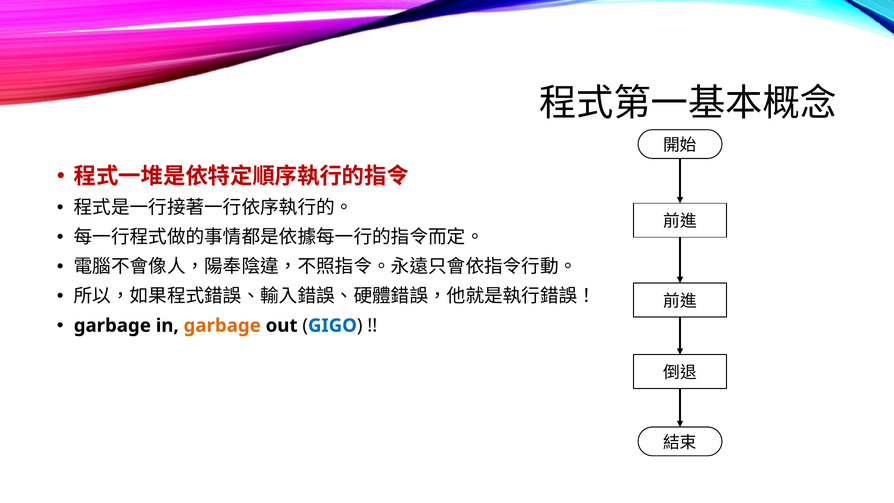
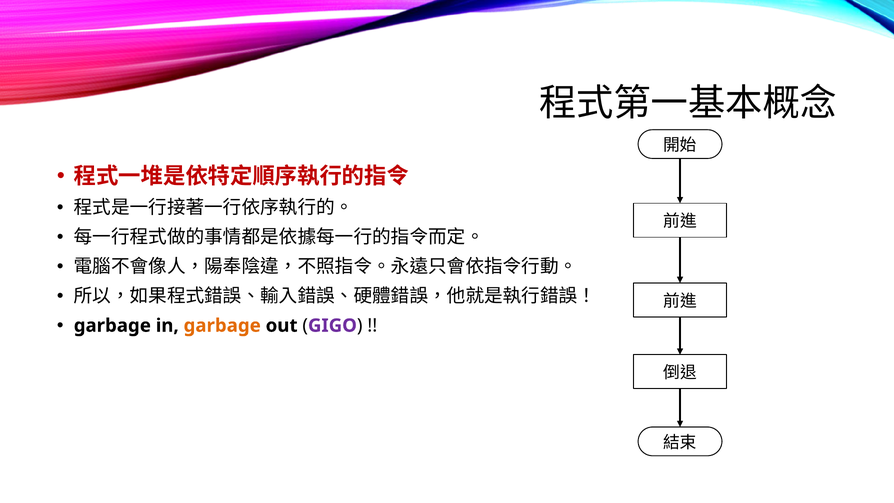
GIGO colour: blue -> purple (332, 326)
